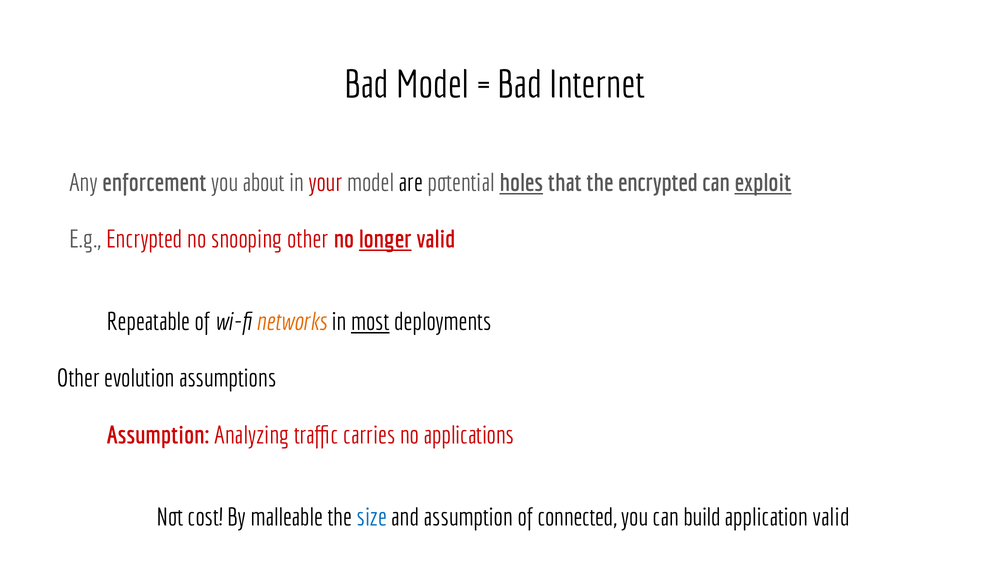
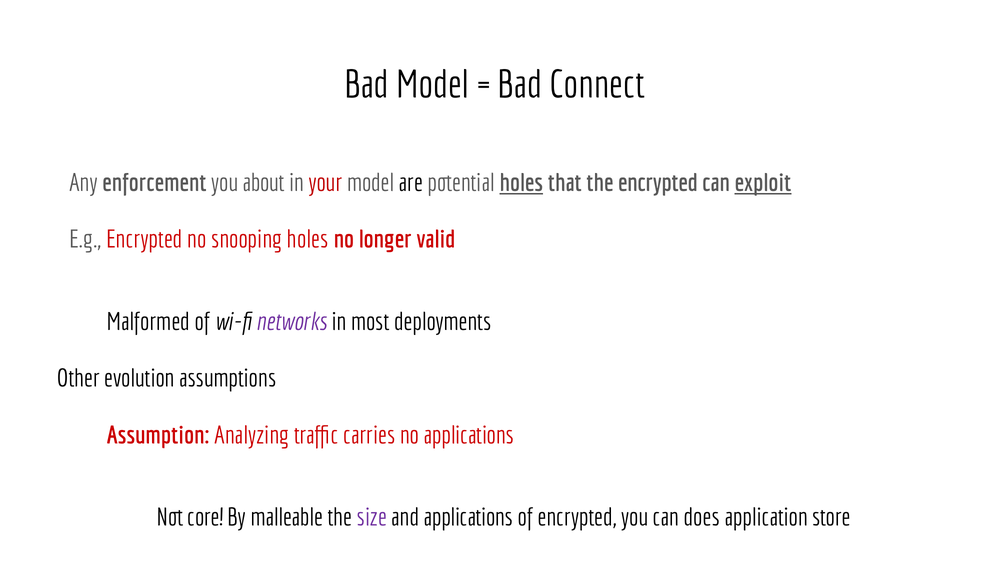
Internet: Internet -> Connect (597, 85)
snooping other: other -> holes (308, 240)
longer underline: present -> none (385, 240)
Repeatable: Repeatable -> Malformed (148, 322)
networks colour: orange -> purple (291, 322)
most underline: present -> none (370, 322)
cost: cost -> core (205, 518)
size colour: blue -> purple (372, 518)
and assumption: assumption -> applications (469, 518)
of connected: connected -> encrypted (577, 518)
build: build -> does (702, 518)
application valid: valid -> store (831, 518)
